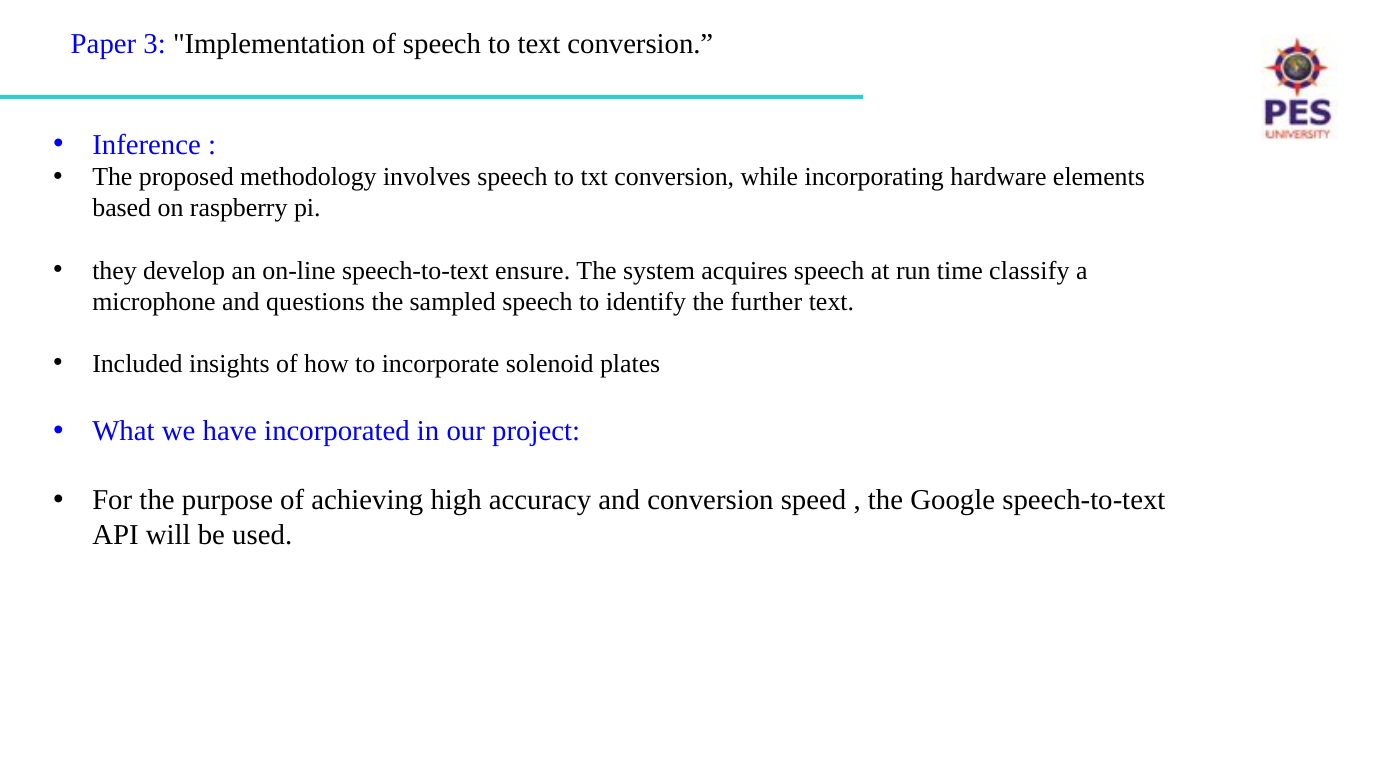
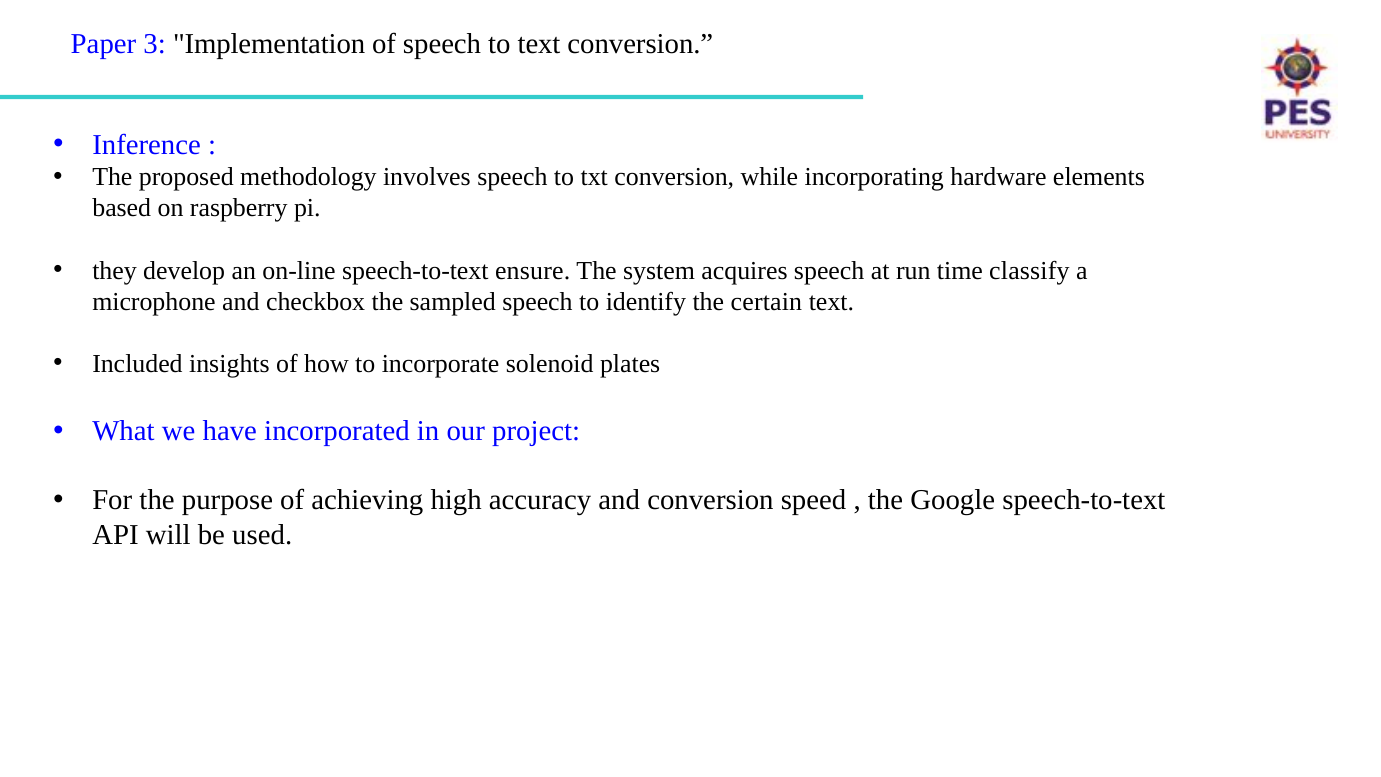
questions: questions -> checkbox (316, 302)
further: further -> certain (766, 302)
